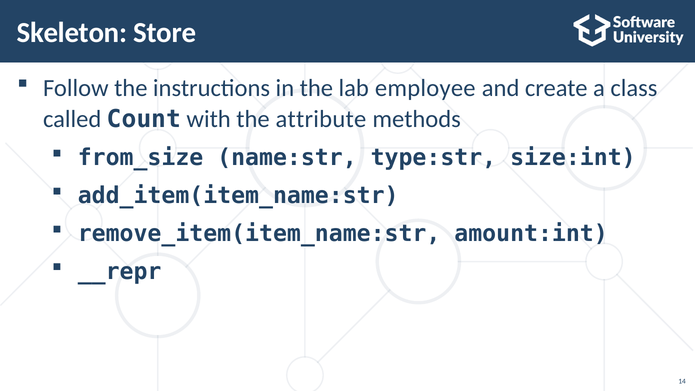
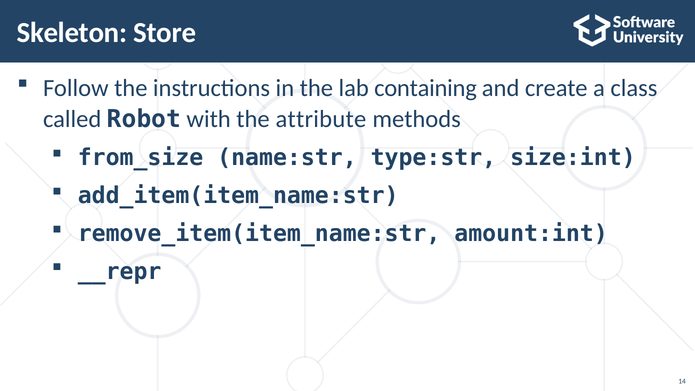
employee: employee -> containing (425, 88)
Count: Count -> Robot (144, 119)
